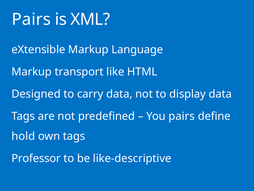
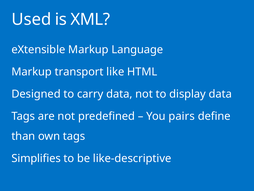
Pairs: Pairs -> Used (31, 19)
hold: hold -> than (23, 136)
Professor: Professor -> Simplifies (36, 158)
